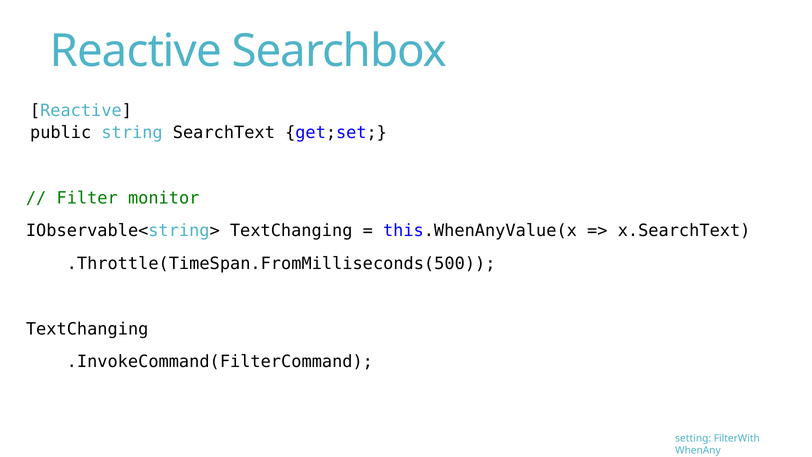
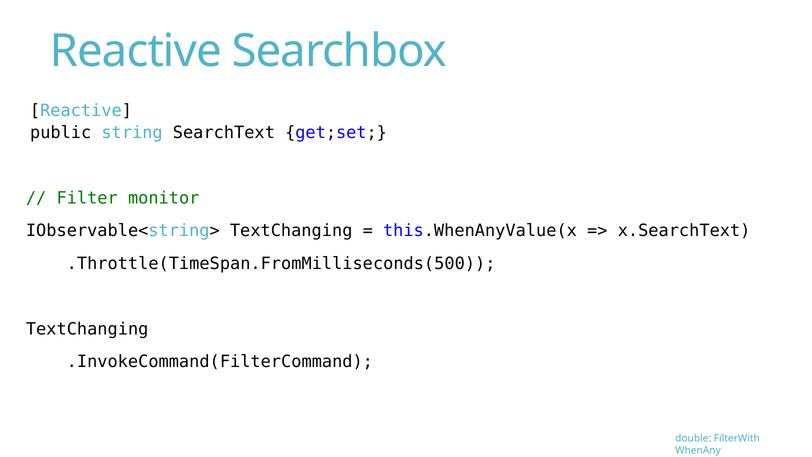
setting: setting -> double (693, 438)
